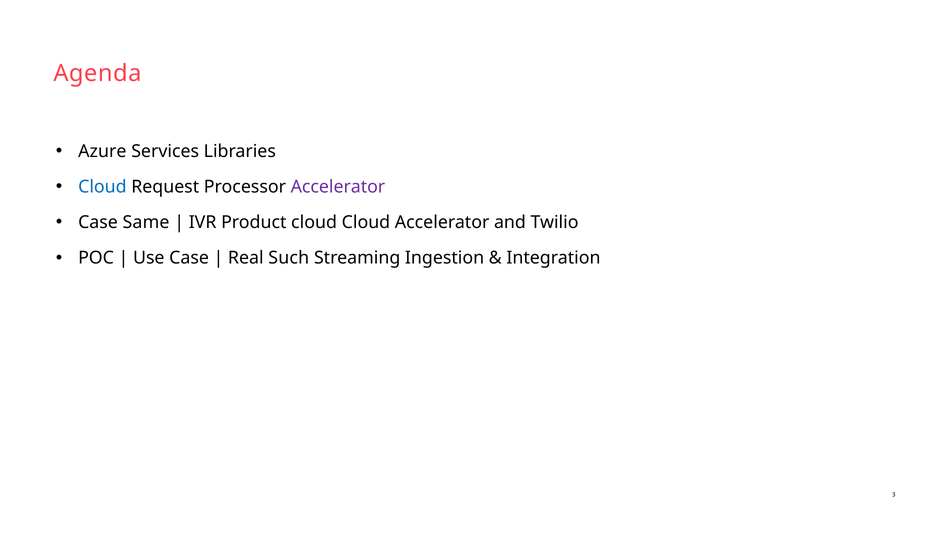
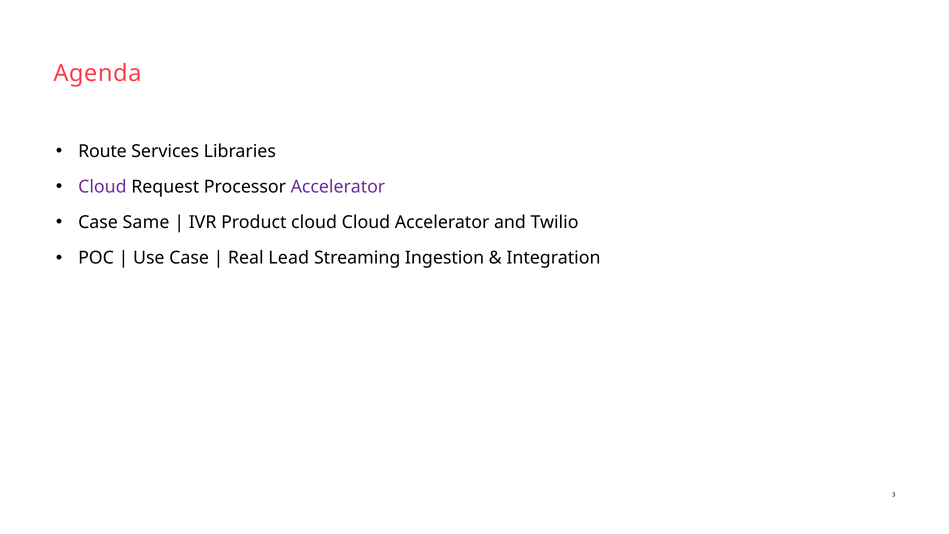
Azure: Azure -> Route (102, 151)
Cloud colour: blue -> purple (102, 187)
Such: Such -> Lead (289, 258)
